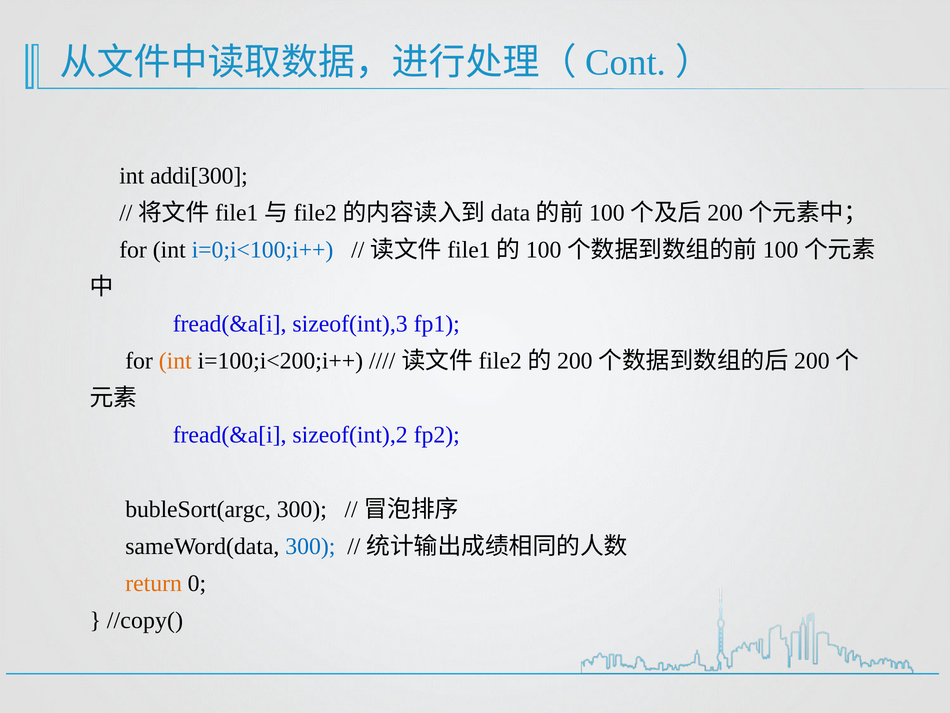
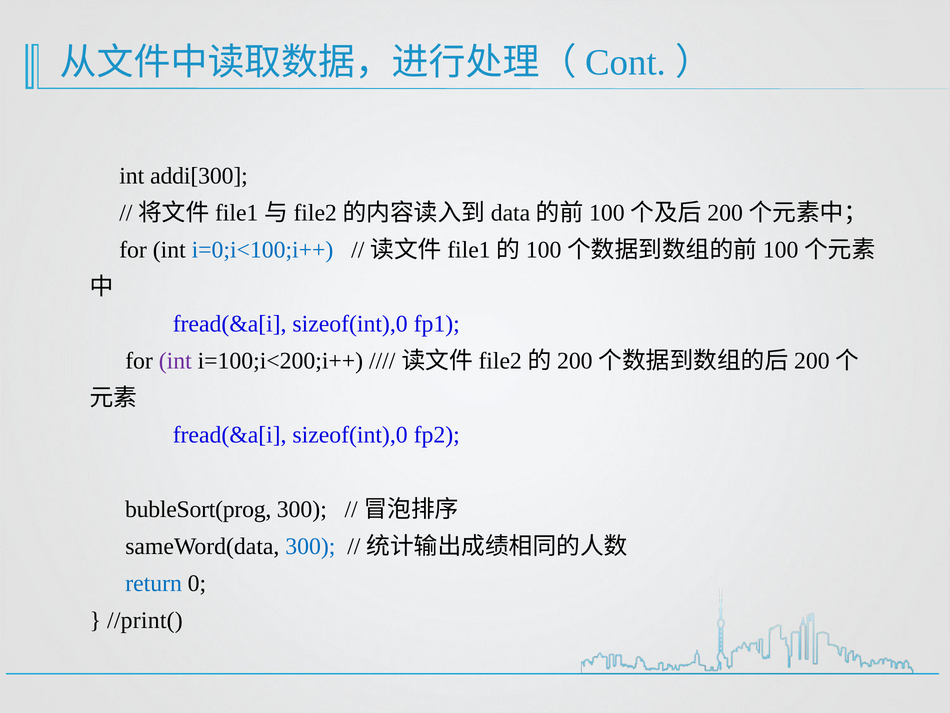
sizeof(int),3: sizeof(int),3 -> sizeof(int),0 (350, 324)
int colour: orange -> purple (175, 361)
sizeof(int),2: sizeof(int),2 -> sizeof(int),0 (350, 435)
bubleSort(argc: bubleSort(argc -> bubleSort(prog (198, 509)
return colour: orange -> blue (154, 583)
//copy(: //copy( -> //print( (145, 620)
